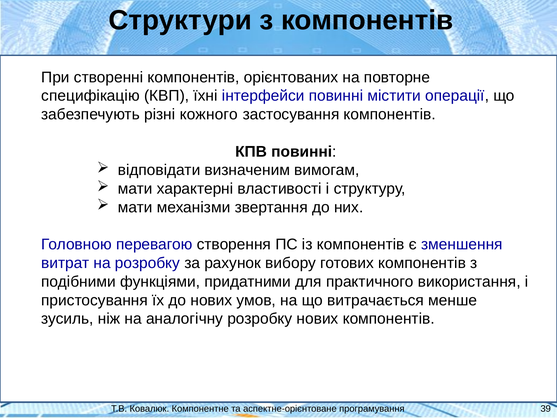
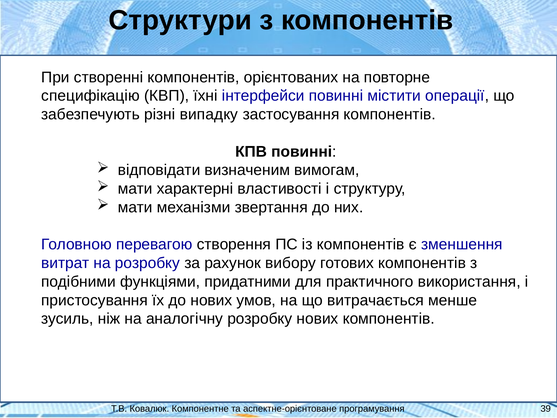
кожного: кожного -> випадку (209, 114)
